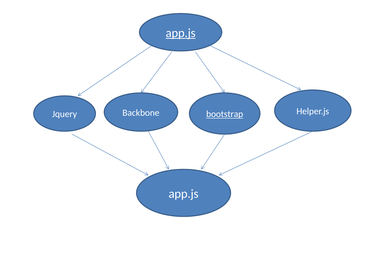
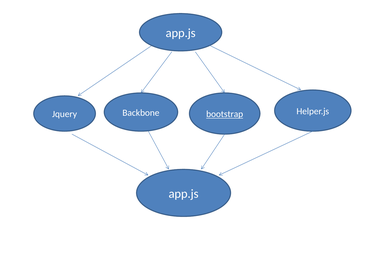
app.js underline: present -> none (181, 33)
